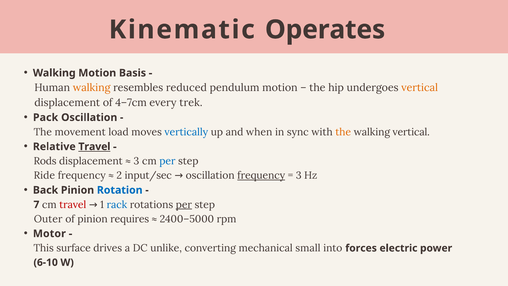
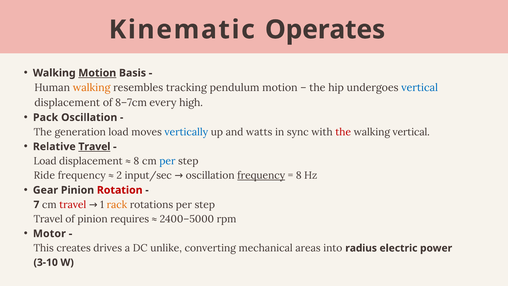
Motion underline: none -> present (97, 73)
reduced: reduced -> tracking (186, 88)
vertical colour: orange -> blue (420, 88)
4–7cm: 4–7cm -> 8–7cm (131, 103)
trek: trek -> high (191, 103)
movement: movement -> generation (80, 132)
when: when -> watts (259, 132)
the colour: orange -> red (343, 132)
Rods: Rods -> Load (45, 161)
3: 3 -> 8 (136, 161)
3: 3 -> 8 (299, 175)
Back: Back -> Gear (45, 190)
Rotation colour: blue -> red (120, 190)
rack colour: blue -> orange (117, 204)
per underline: present -> none (184, 204)
Outer: Outer -> Travel (48, 219)
surface: surface -> creates (74, 248)
small: small -> areas (308, 248)
forces: forces -> radius (361, 248)
6-10: 6-10 -> 3-10 (46, 262)
